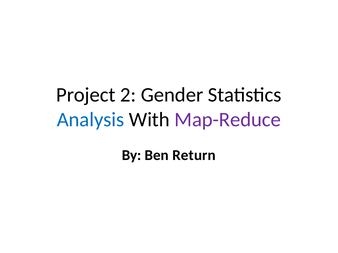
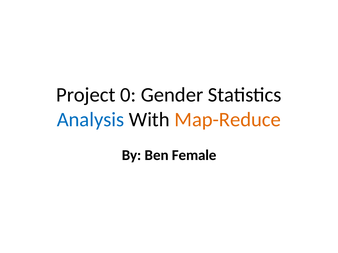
2: 2 -> 0 (128, 95)
Map-Reduce colour: purple -> orange (228, 120)
Return: Return -> Female (194, 155)
